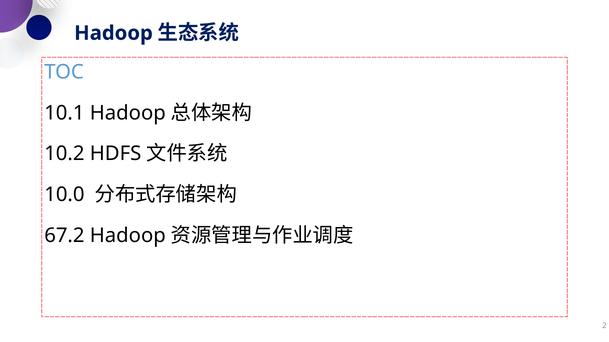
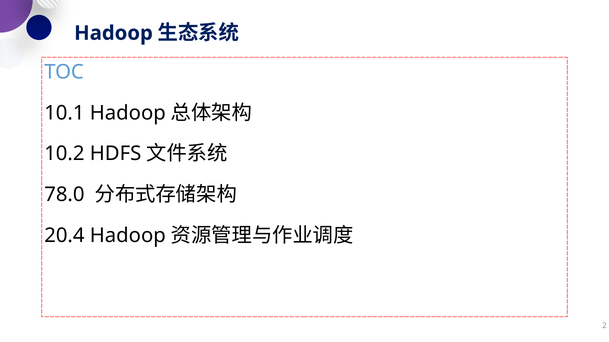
10.0: 10.0 -> 78.0 (64, 195)
67.2: 67.2 -> 20.4 (64, 236)
